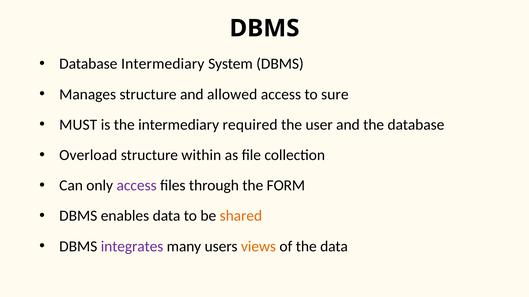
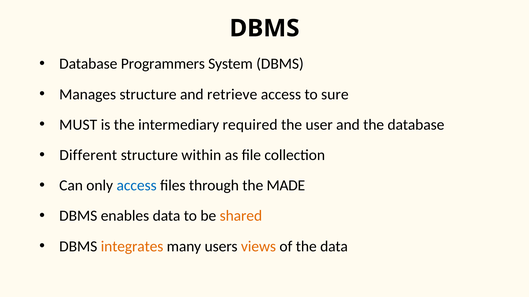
Database Intermediary: Intermediary -> Programmers (163, 64)
allowed: allowed -> retrieve (232, 94)
Overload: Overload -> Different (88, 155)
access colour: purple -> blue (137, 186)
FORM: FORM -> MADE (286, 186)
integrates colour: purple -> orange (132, 247)
